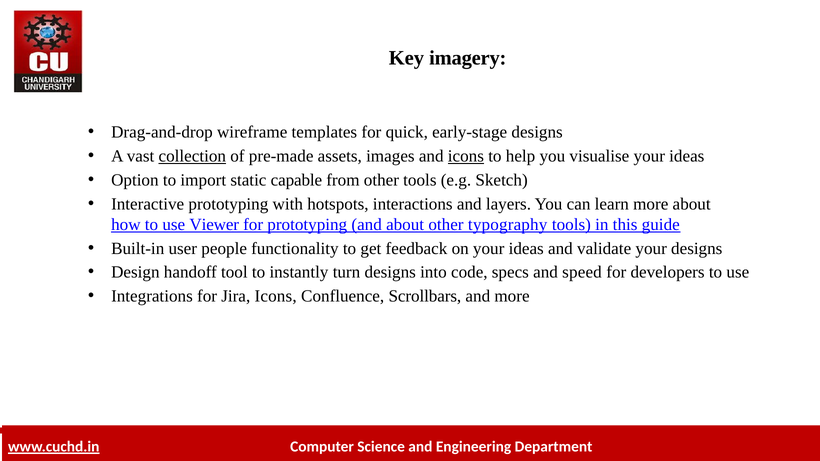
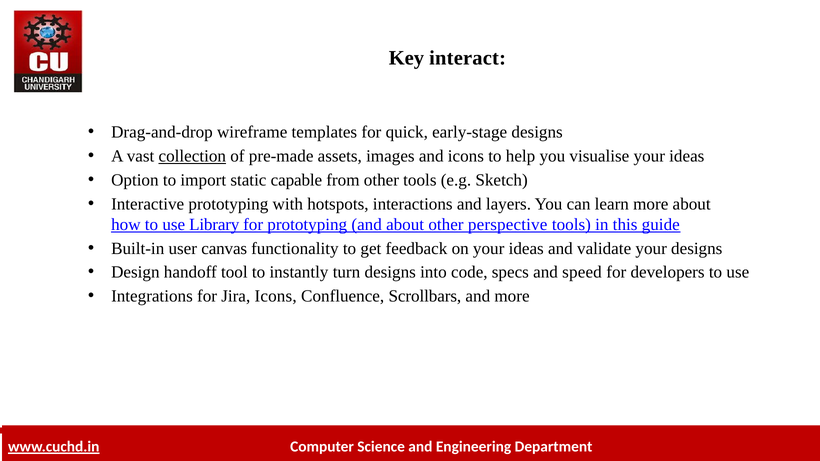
imagery: imagery -> interact (468, 58)
icons underline: present -> none (466, 156)
Viewer: Viewer -> Library (214, 225)
typography: typography -> perspective (508, 225)
people: people -> canvas (224, 249)
